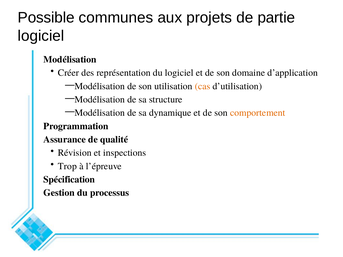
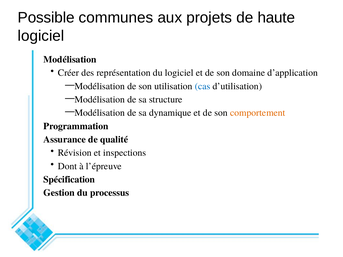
partie: partie -> haute (276, 18)
cas colour: orange -> blue (203, 86)
Trop: Trop -> Dont (67, 166)
